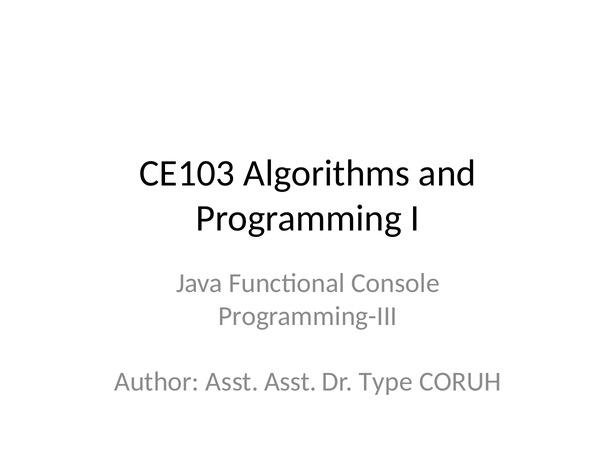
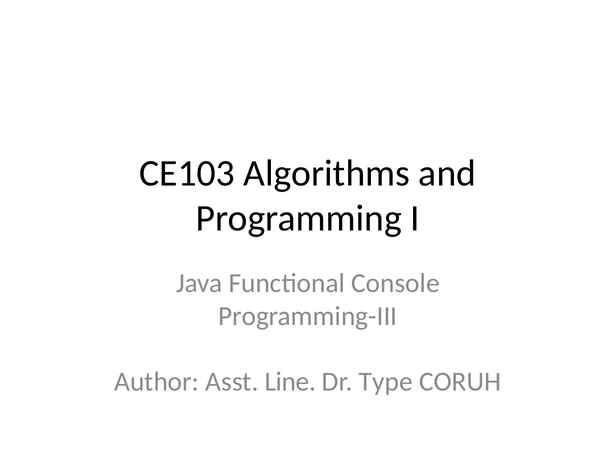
Asst Asst: Asst -> Line (290, 382)
